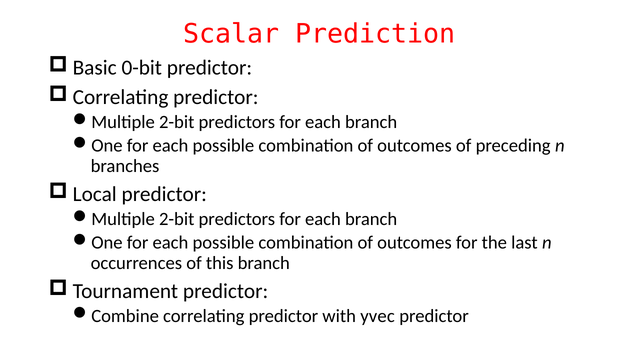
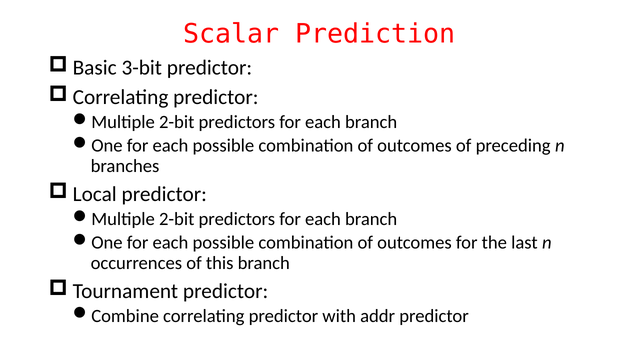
0-bit: 0-bit -> 3-bit (142, 68)
yvec: yvec -> addr (378, 316)
